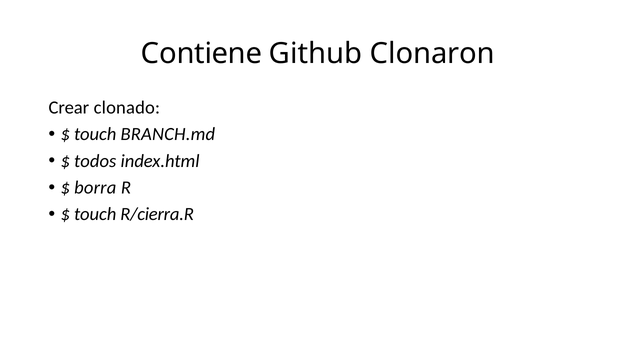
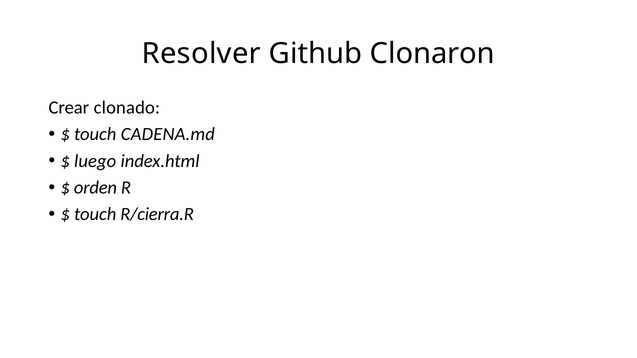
Contiene: Contiene -> Resolver (201, 54)
BRANCH.md: BRANCH.md -> CADENA.md (168, 134)
todos: todos -> luego (95, 161)
borra: borra -> orden (95, 188)
